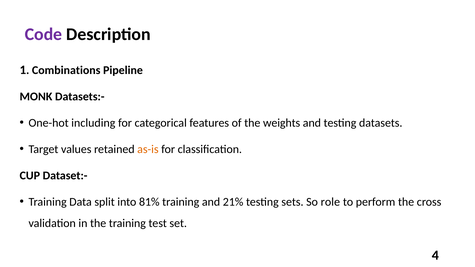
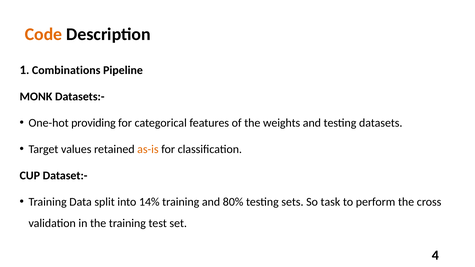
Code colour: purple -> orange (44, 34)
including: including -> providing (93, 123)
81%: 81% -> 14% (149, 202)
21%: 21% -> 80% (233, 202)
role: role -> task (330, 202)
